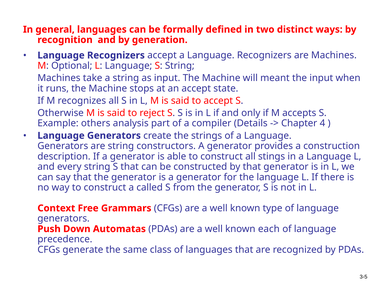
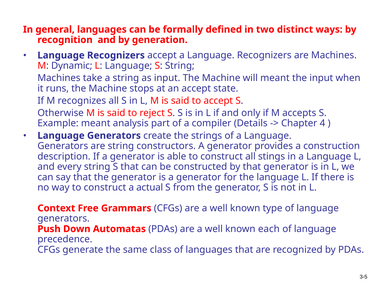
Optional: Optional -> Dynamic (72, 66)
Example others: others -> meant (96, 123)
called: called -> actual (150, 187)
